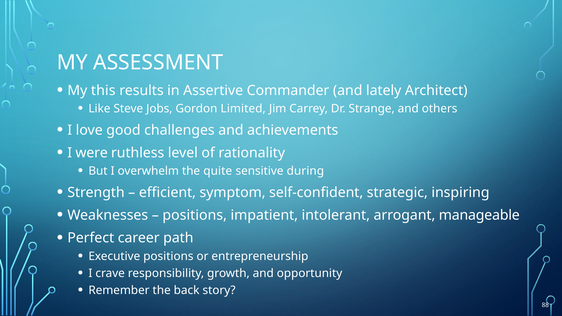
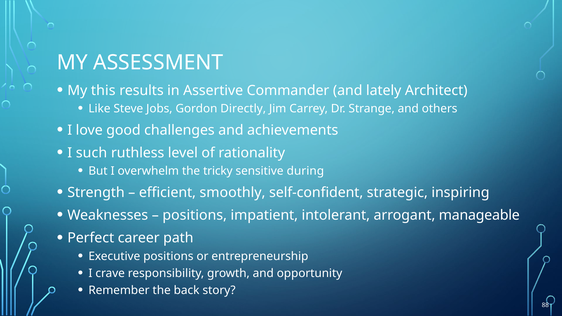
Limited: Limited -> Directly (243, 109)
were: were -> such (91, 153)
quite: quite -> tricky (218, 171)
symptom: symptom -> smoothly (232, 193)
